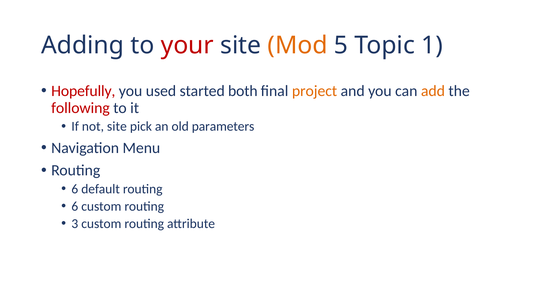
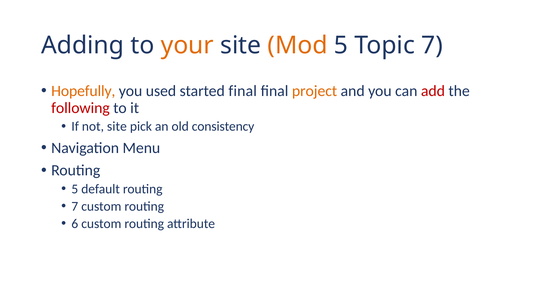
your colour: red -> orange (187, 45)
Topic 1: 1 -> 7 (432, 45)
Hopefully colour: red -> orange (83, 91)
started both: both -> final (243, 91)
add colour: orange -> red (433, 91)
parameters: parameters -> consistency (223, 127)
6: 6 -> 5 (75, 189)
6: 6 -> 7 (75, 206)
3: 3 -> 6 (75, 224)
